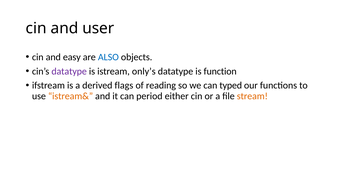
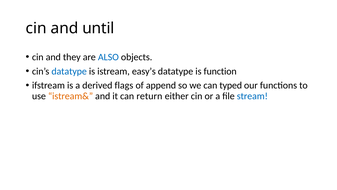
user: user -> until (98, 28)
easy: easy -> they (72, 57)
datatype colour: purple -> blue (69, 71)
only’s: only’s -> easy’s (144, 71)
reading: reading -> append (161, 85)
period: period -> return (149, 96)
stream colour: orange -> blue (252, 96)
